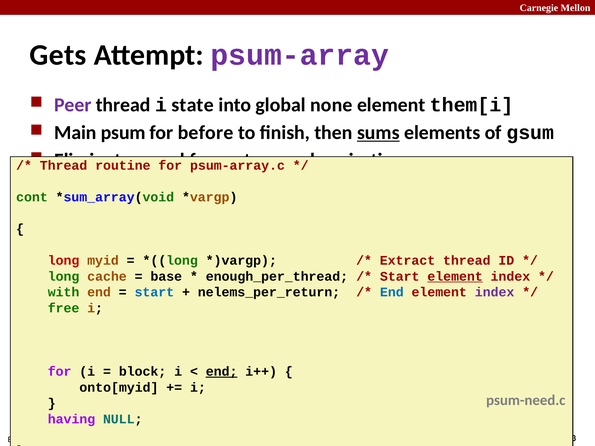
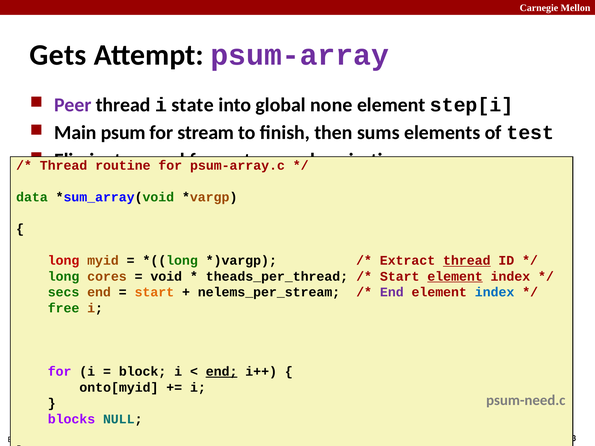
them[i: them[i -> step[i (472, 105)
before: before -> stream (206, 133)
sums underline: present -> none (378, 133)
gsum: gsum -> test (530, 133)
cont: cont -> data (32, 197)
thread underline: none -> present (467, 261)
cache: cache -> cores (107, 277)
base: base -> void (166, 277)
enough_per_thread: enough_per_thread -> theads_per_thread (277, 277)
with: with -> secs (64, 292)
start colour: blue -> orange (154, 292)
nelems_per_return: nelems_per_return -> nelems_per_stream (269, 292)
End colour: blue -> purple (392, 292)
index colour: purple -> blue (495, 292)
having: having -> blocks (71, 419)
